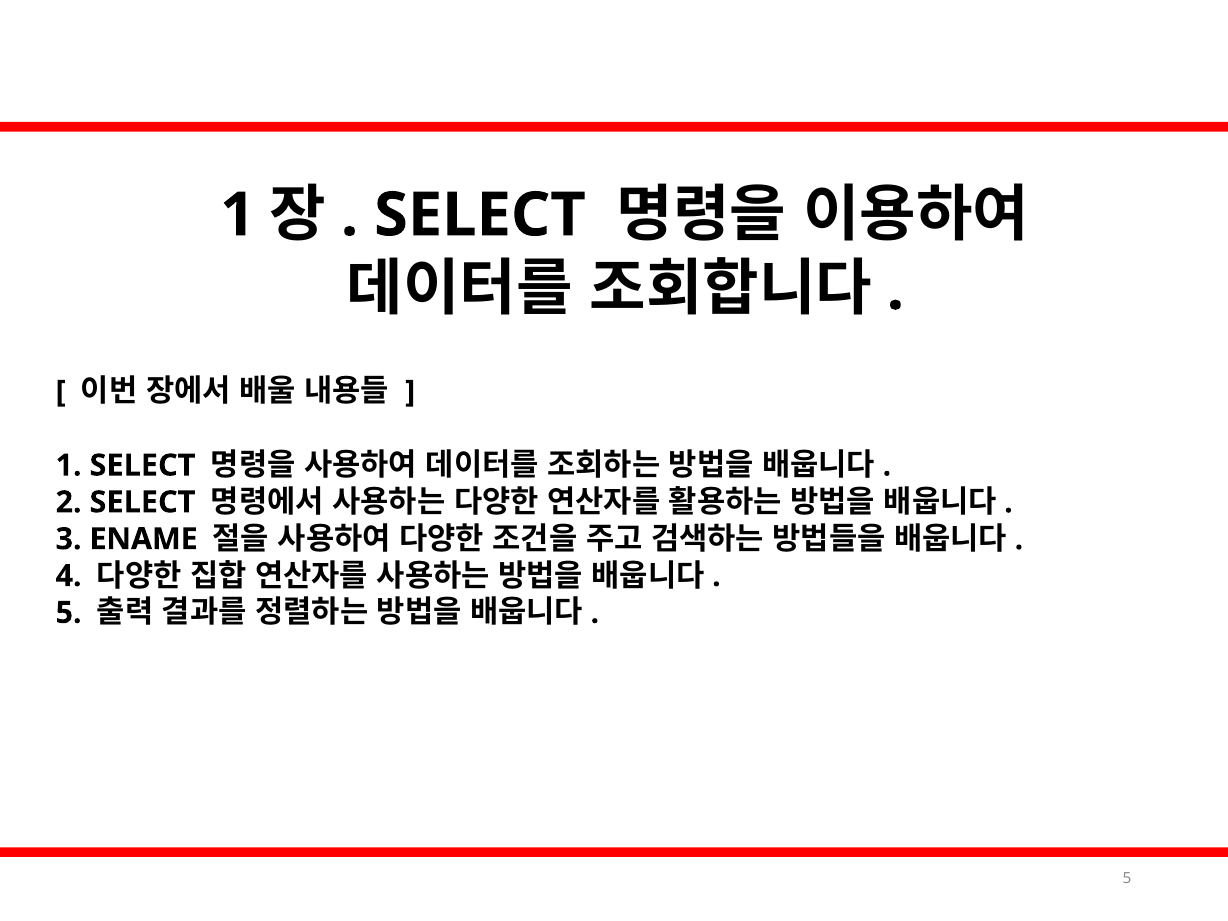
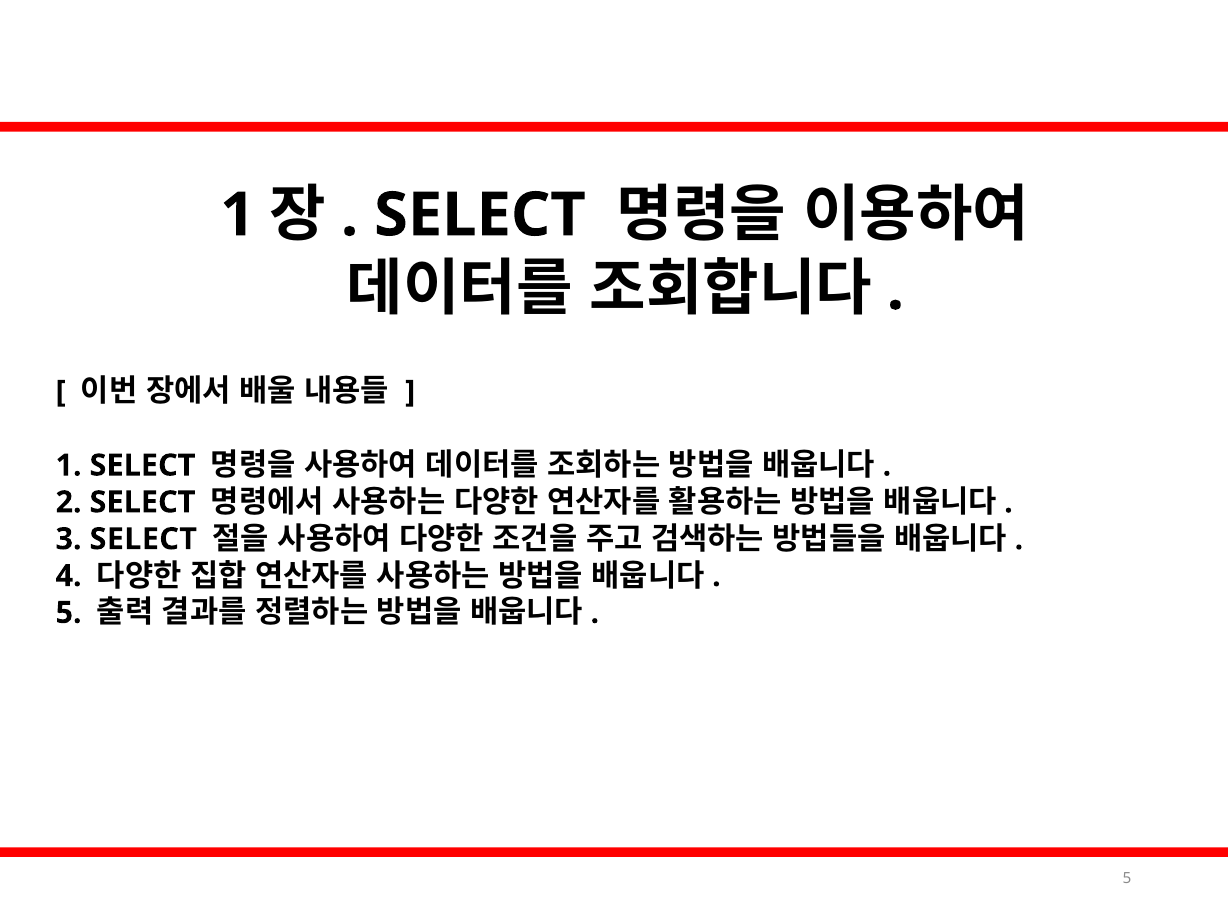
3 ENAME: ENAME -> SELECT (143, 539)
